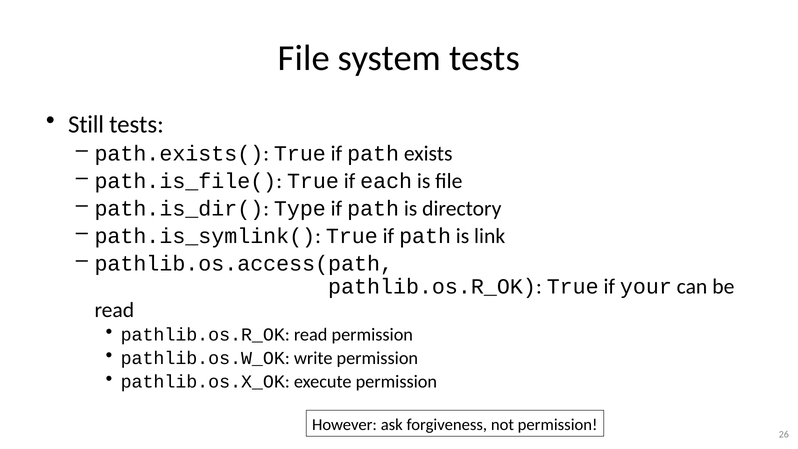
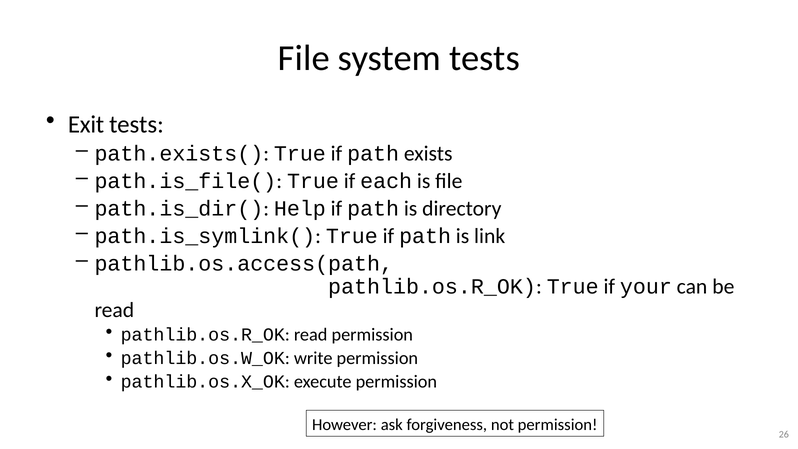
Still: Still -> Exit (86, 124)
Type: Type -> Help (300, 208)
